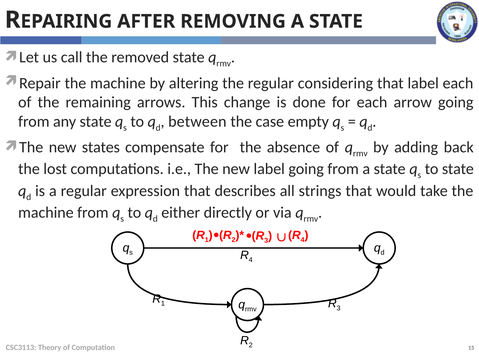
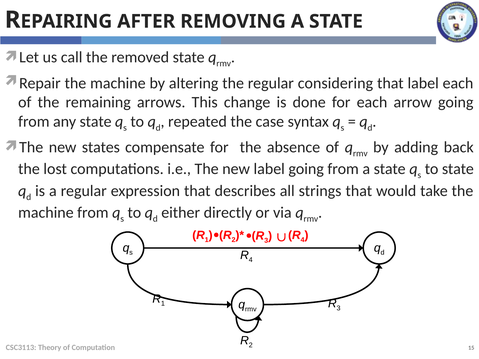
between: between -> repeated (197, 122)
empty: empty -> syntax (308, 122)
